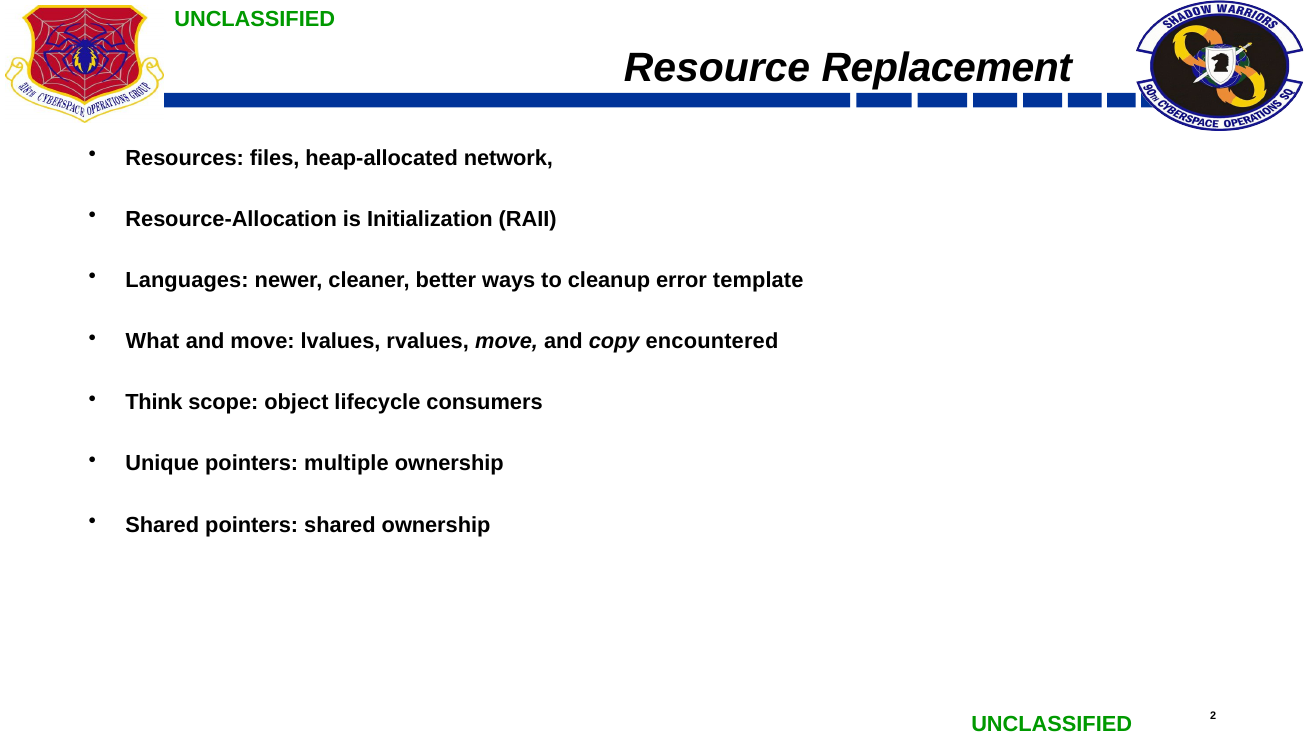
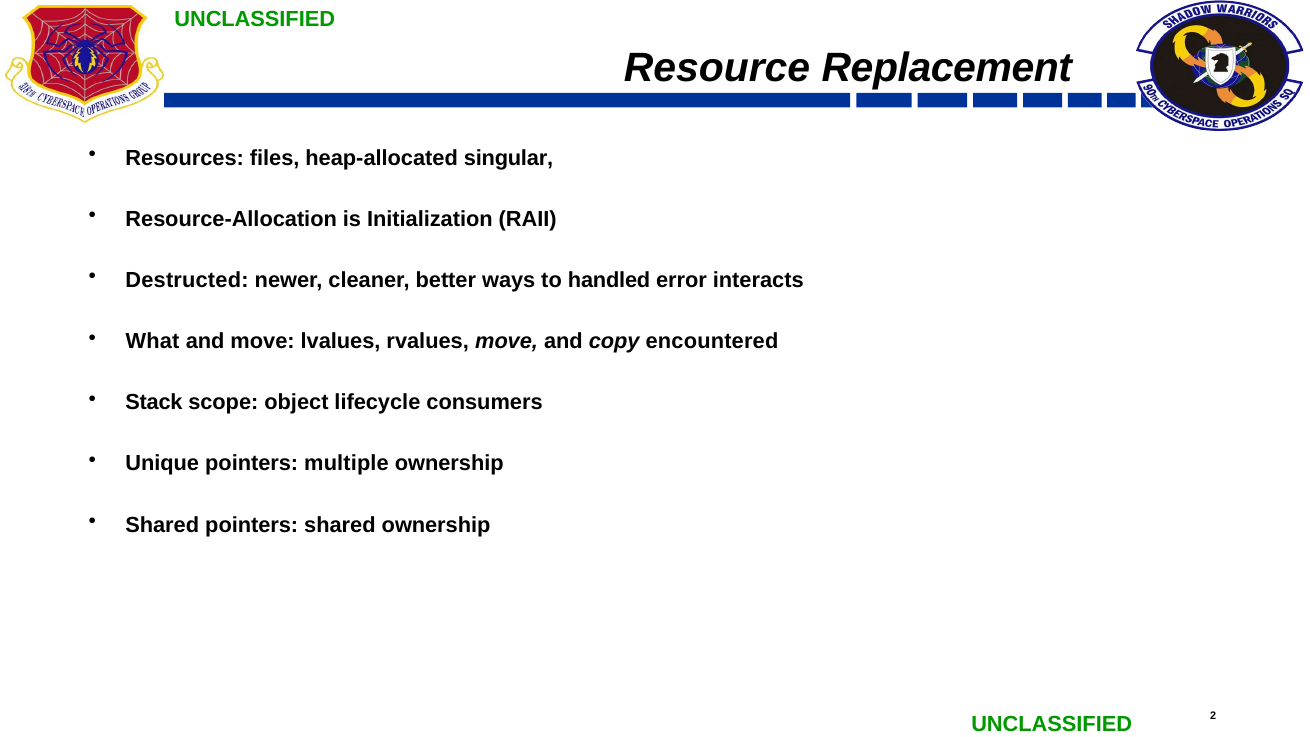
network: network -> singular (508, 158)
Languages: Languages -> Destructed (187, 280)
cleanup: cleanup -> handled (609, 280)
template: template -> interacts (758, 280)
Think: Think -> Stack (154, 403)
